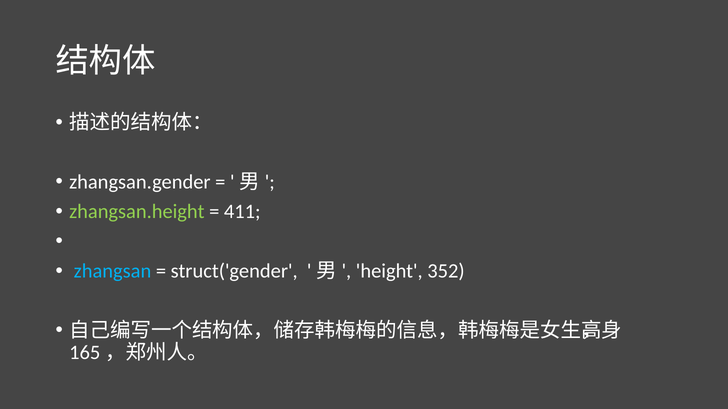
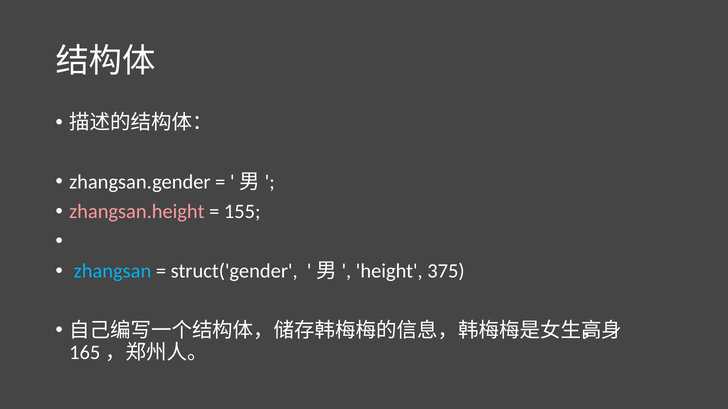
zhangsan.height colour: light green -> pink (137, 212)
411: 411 -> 155 (242, 212)
352: 352 -> 375 (446, 271)
